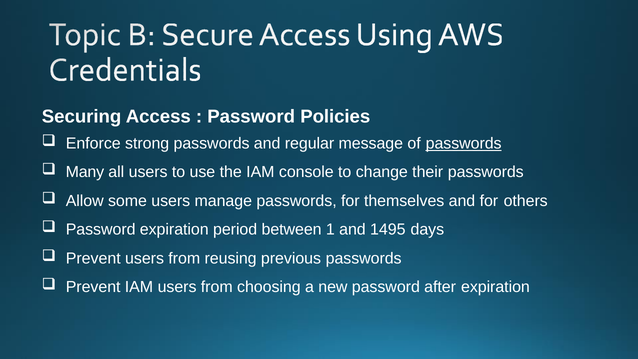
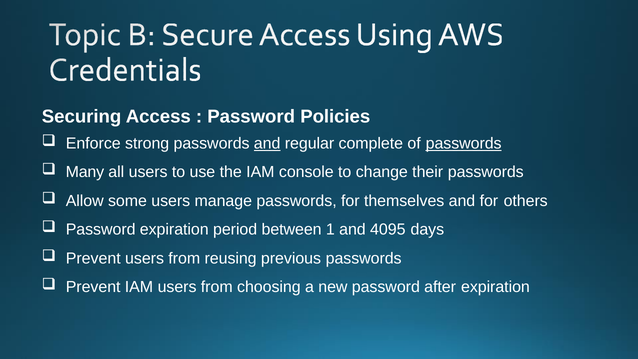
and underline: none -> present (267, 143)
message: message -> complete (371, 143)
1495: 1495 -> 4095 (388, 230)
